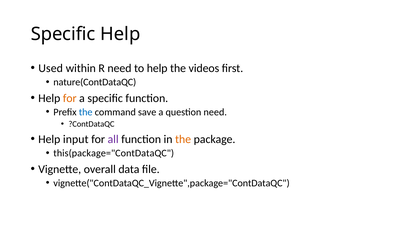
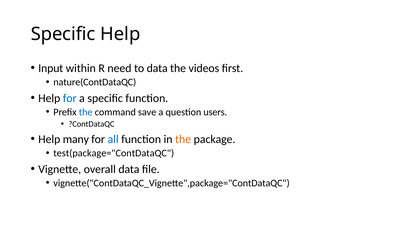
Used: Used -> Input (51, 68)
to help: help -> data (157, 68)
for colour: orange -> blue (70, 98)
question need: need -> users (215, 112)
input: input -> many (76, 139)
all colour: purple -> blue (113, 139)
this(package="ContDataQC: this(package="ContDataQC -> test(package="ContDataQC (114, 153)
